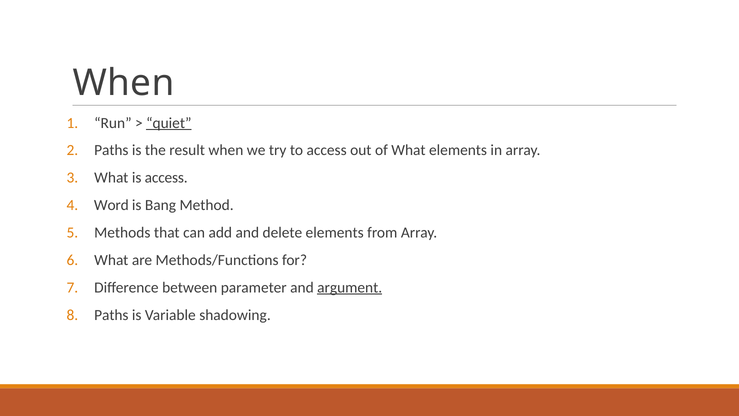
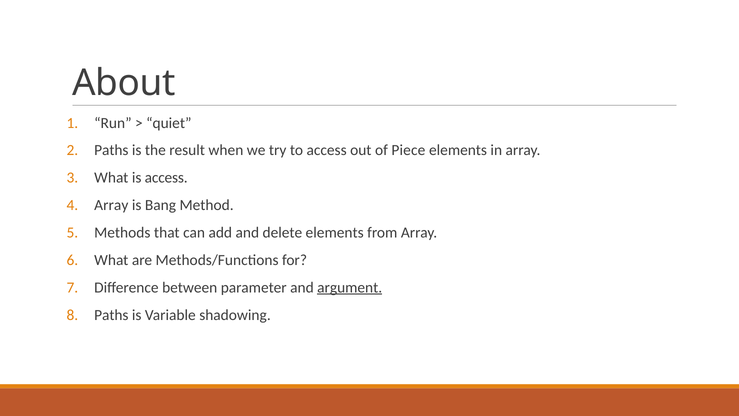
When: When -> About (124, 83)
quiet underline: present -> none (169, 123)
of What: What -> Piece (408, 150)
Word: Word -> Array (111, 205)
